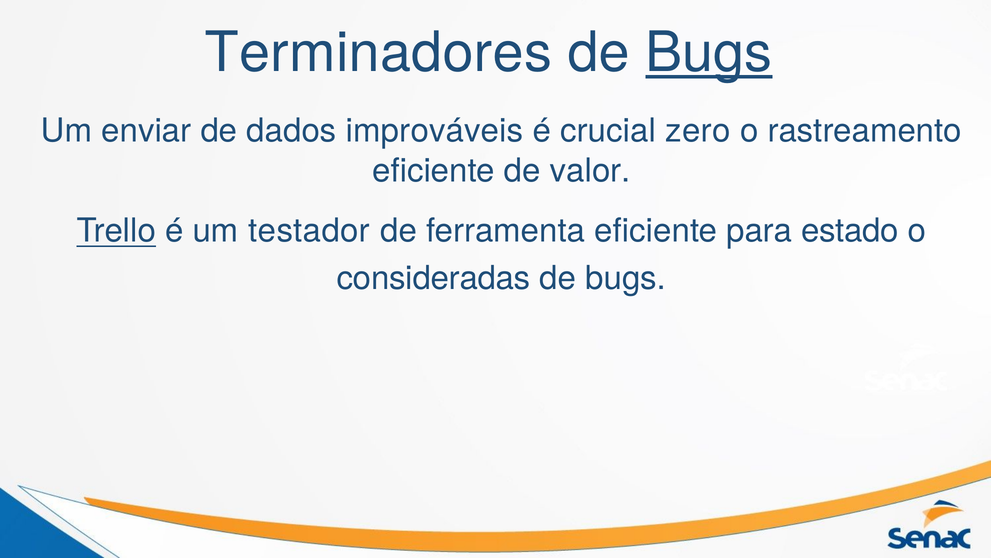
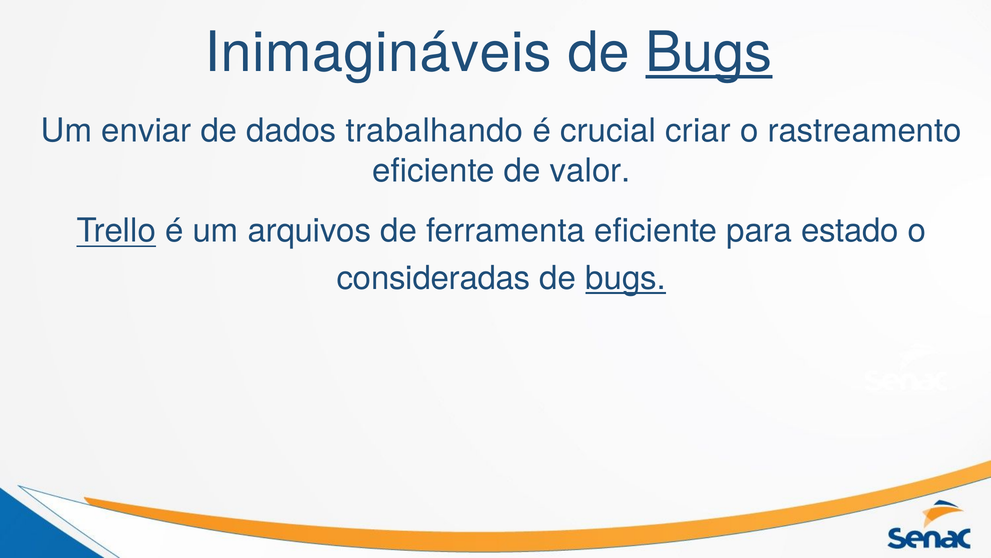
Terminadores: Terminadores -> Inimagináveis (378, 53)
improváveis: improváveis -> trabalhando (434, 131)
zero: zero -> criar (698, 131)
testador: testador -> arquivos (309, 231)
bugs underline: none -> present (626, 278)
